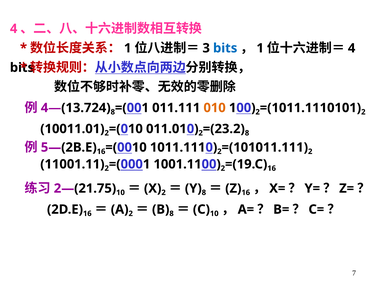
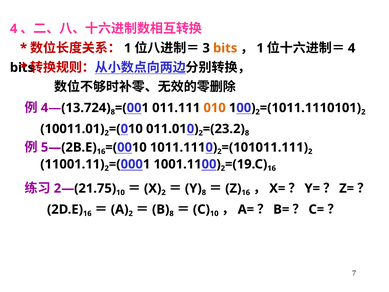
bits colour: blue -> orange (225, 48)
